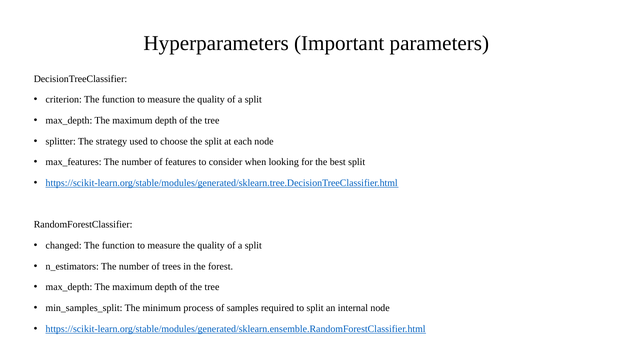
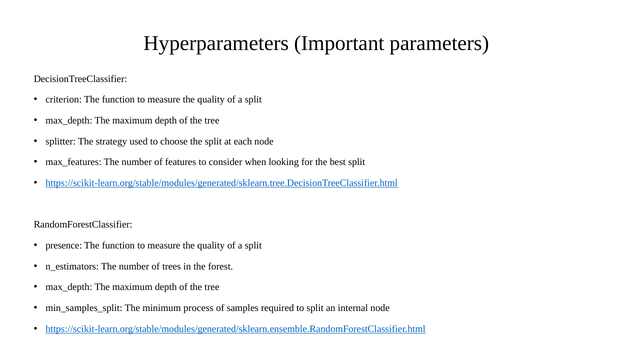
changed: changed -> presence (64, 246)
